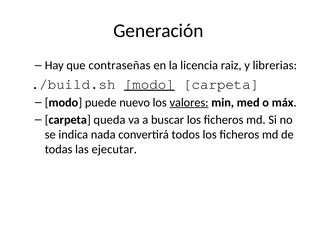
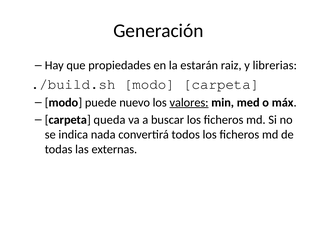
contraseñas: contraseñas -> propiedades (120, 65)
licencia: licencia -> estarán (199, 65)
modo underline: present -> none (149, 84)
ejecutar: ejecutar -> externas (114, 149)
